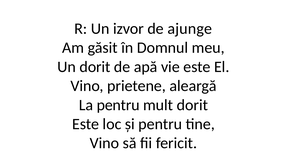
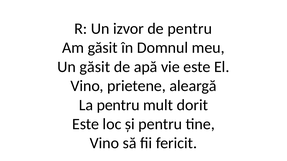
de ajunge: ajunge -> pentru (190, 29)
Un dorit: dorit -> găsit (95, 67)
